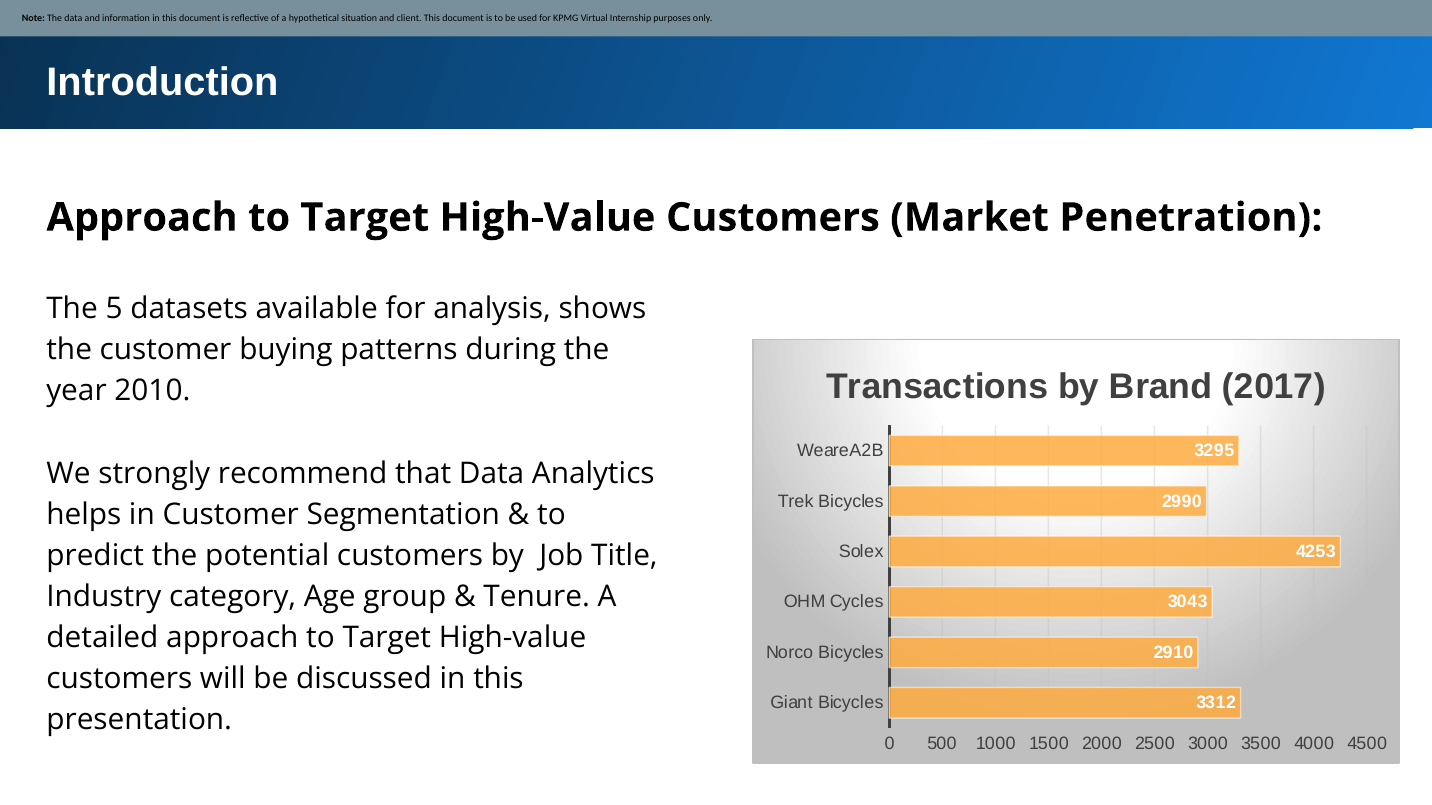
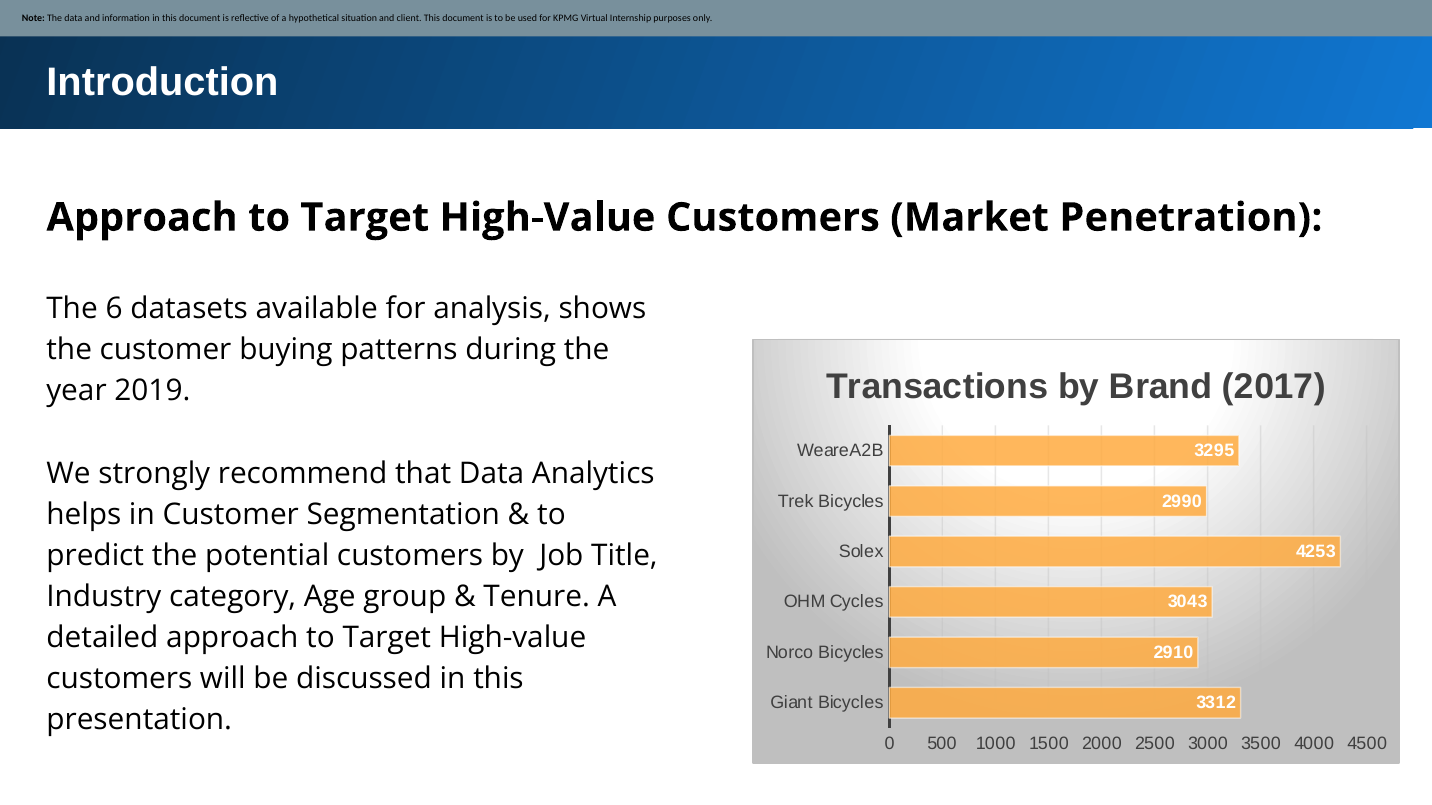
5: 5 -> 6 (114, 309)
2010: 2010 -> 2019 (152, 391)
